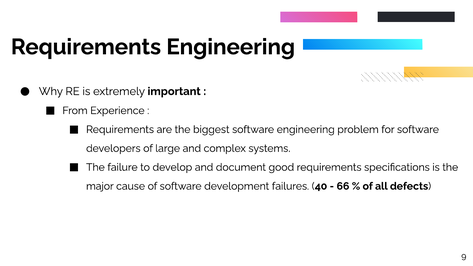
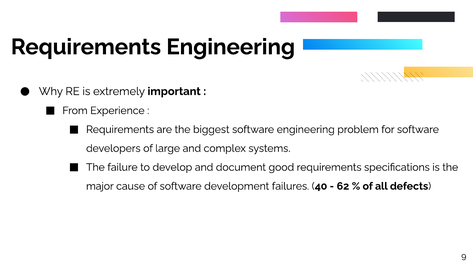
66: 66 -> 62 (343, 186)
